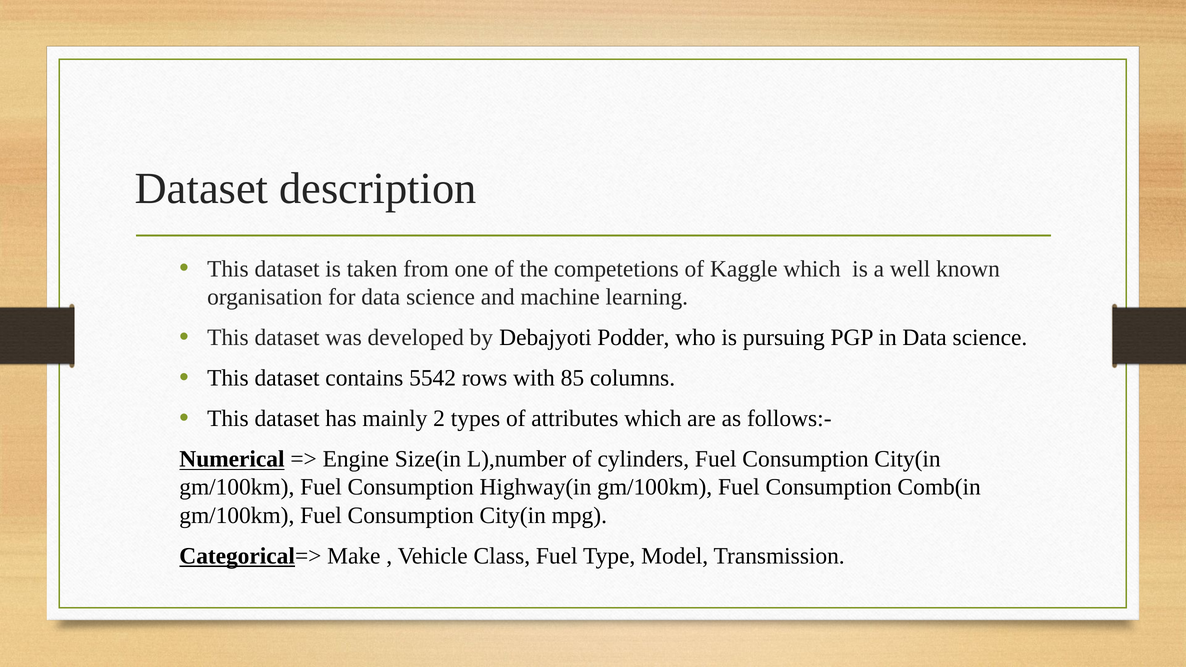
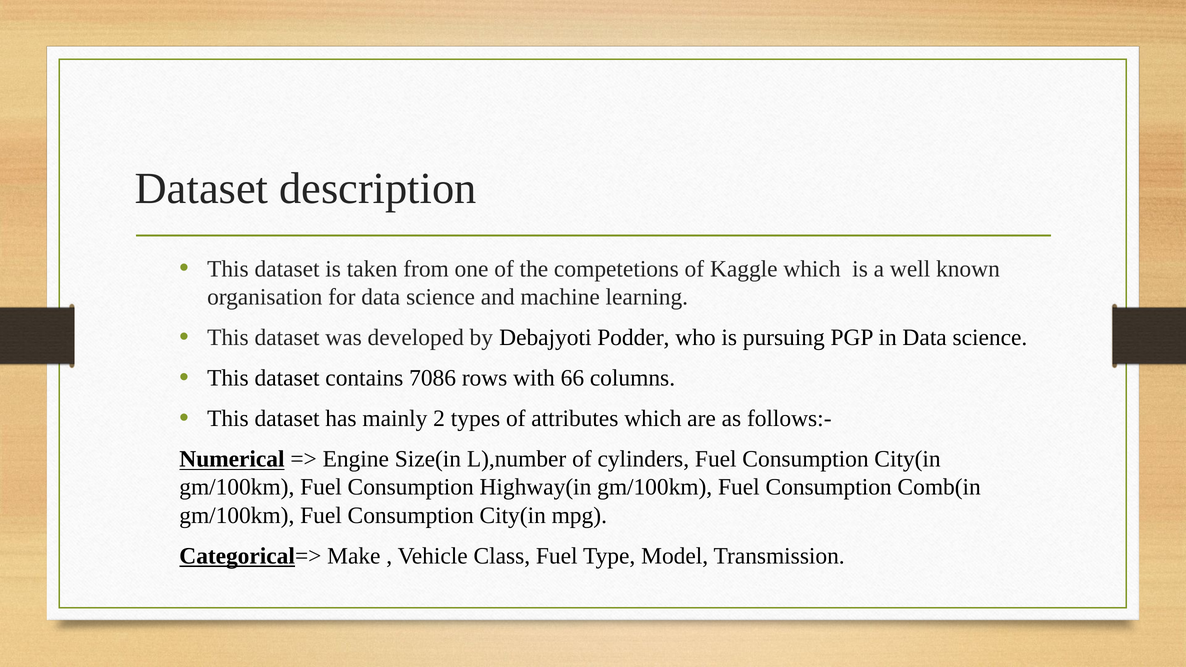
5542: 5542 -> 7086 (433, 378)
85: 85 -> 66 (572, 378)
